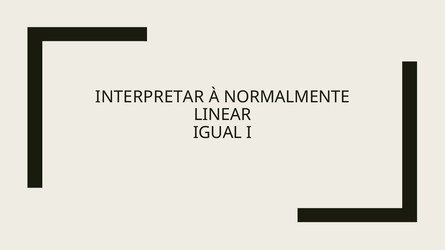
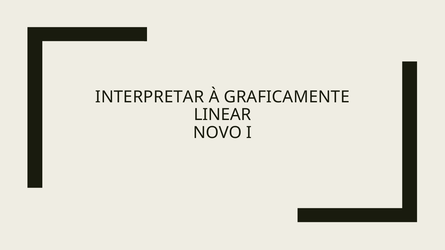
NORMALMENTE: NORMALMENTE -> GRAFICAMENTE (287, 97)
IGUAL: IGUAL -> NOVO (217, 133)
